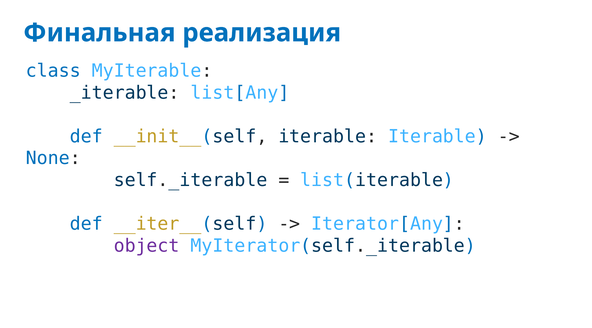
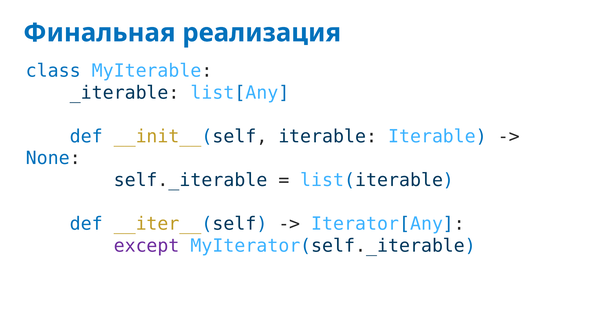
object: object -> except (147, 246)
